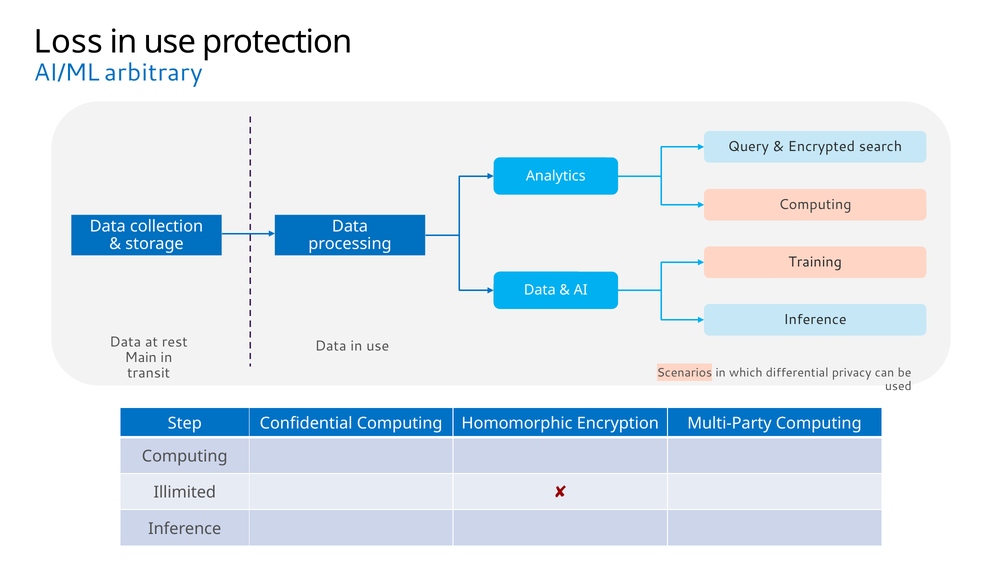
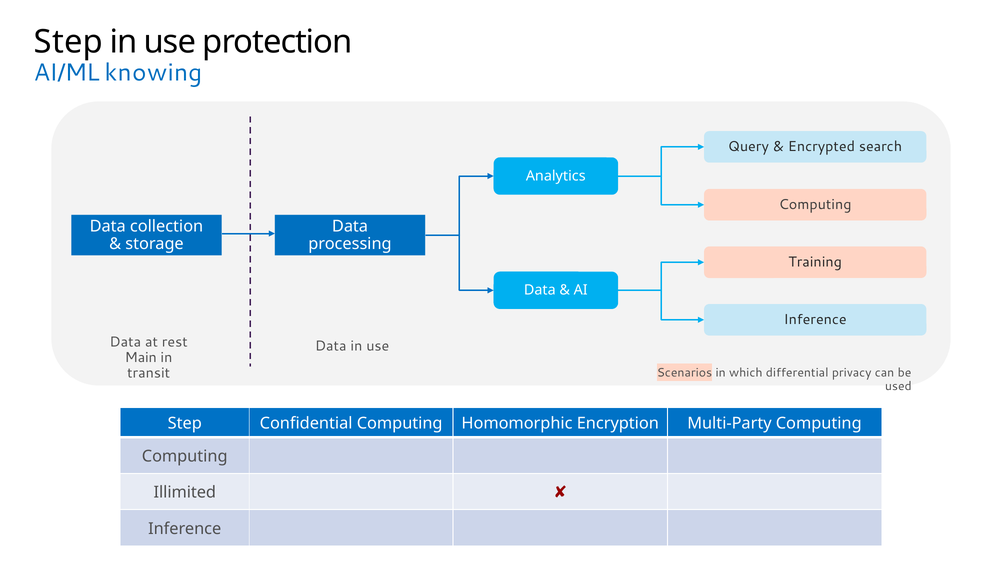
Loss: Loss -> Step (68, 42)
arbitrary: arbitrary -> knowing (154, 73)
